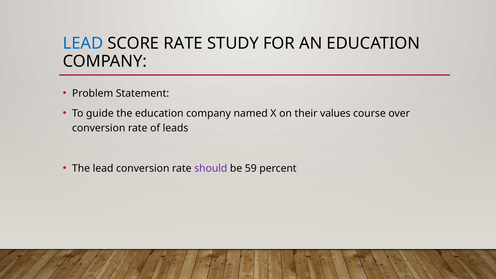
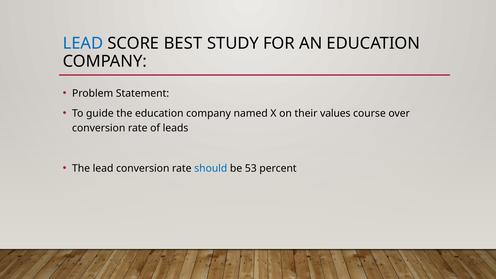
SCORE RATE: RATE -> BEST (183, 43)
should colour: purple -> blue (211, 168)
59: 59 -> 53 (251, 168)
